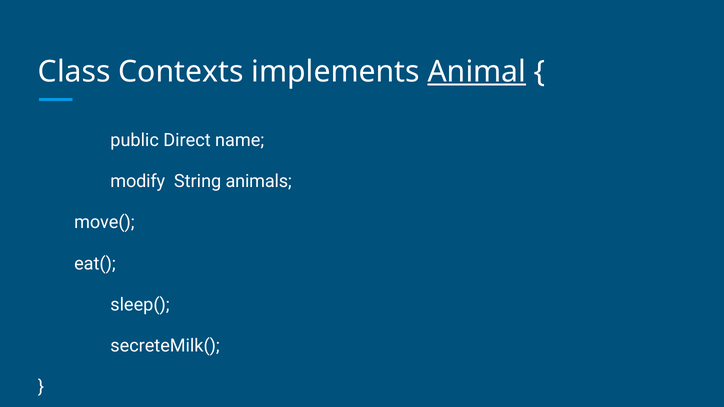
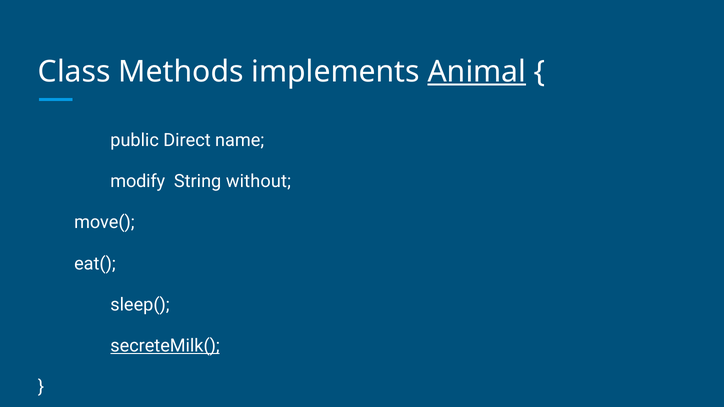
Contexts: Contexts -> Methods (181, 72)
animals: animals -> without (258, 182)
secreteMilk( underline: none -> present (165, 346)
